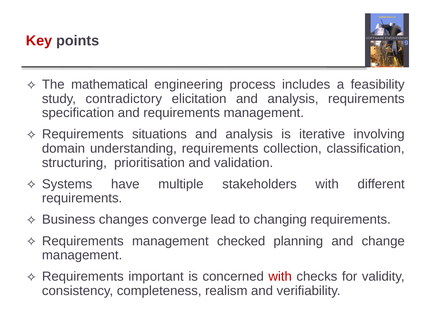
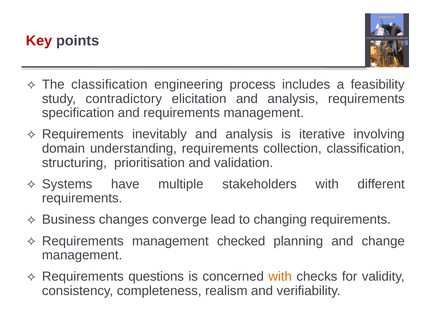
The mathematical: mathematical -> classification (109, 85)
situations: situations -> inevitably (159, 134)
important: important -> questions (156, 277)
with colour: red -> orange (280, 277)
